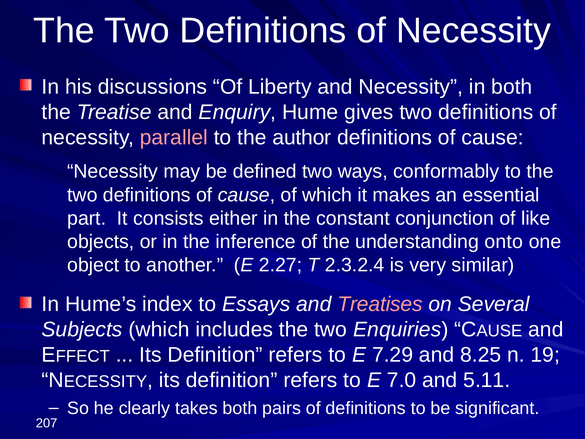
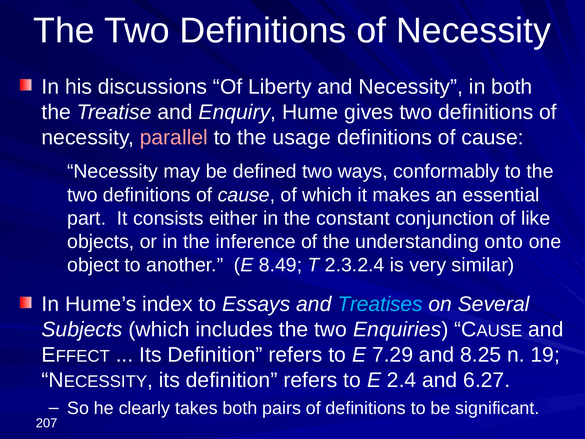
author: author -> usage (302, 137)
2.27: 2.27 -> 8.49 (281, 265)
Treatises colour: pink -> light blue (380, 304)
7.0: 7.0 -> 2.4 (402, 380)
5.11: 5.11 -> 6.27 (487, 380)
